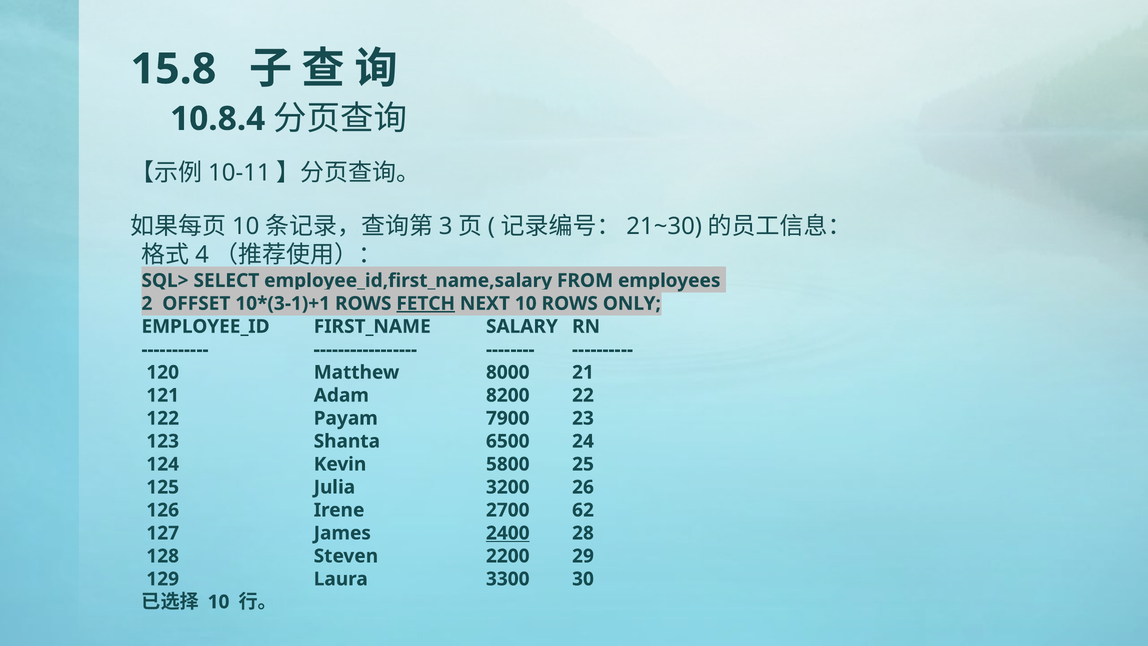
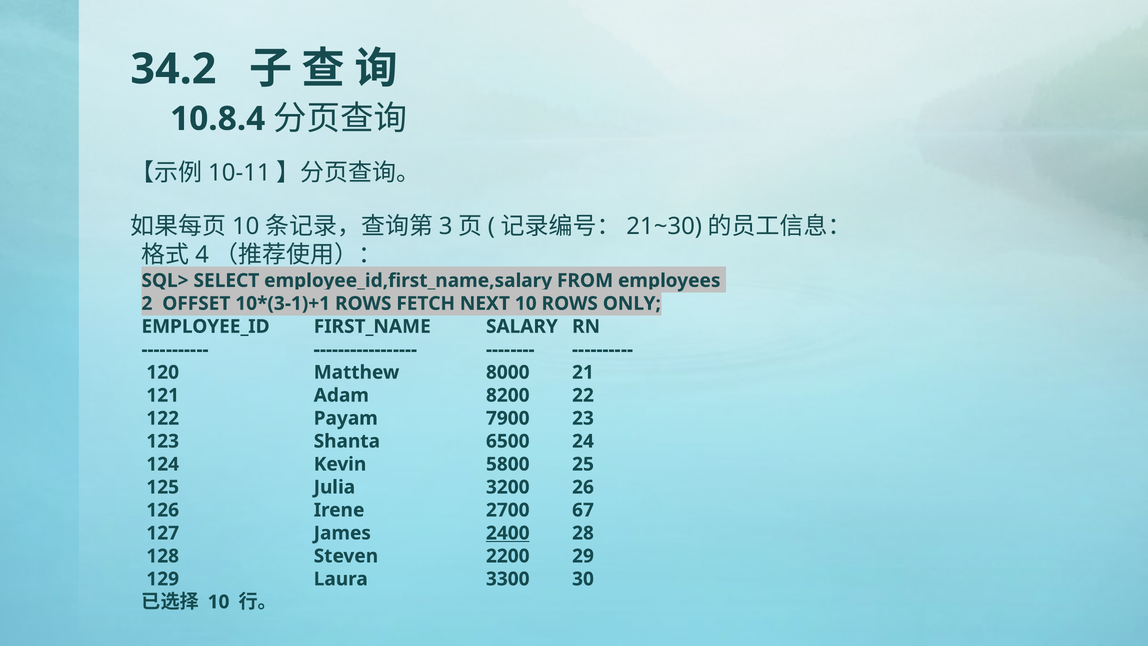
15.8: 15.8 -> 34.2 (173, 69)
FETCH underline: present -> none (426, 303)
62: 62 -> 67 (583, 510)
